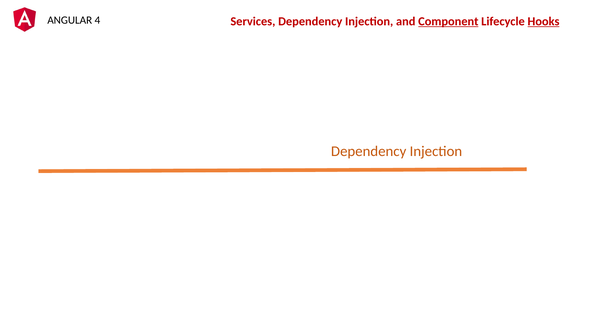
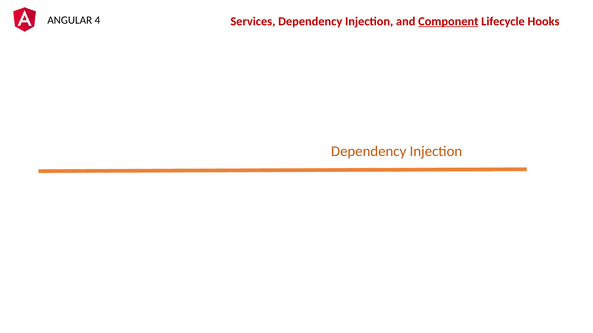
Hooks underline: present -> none (543, 21)
